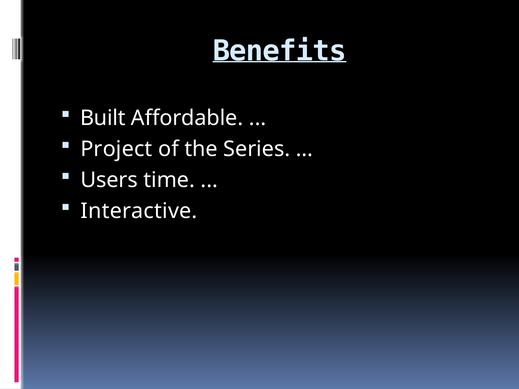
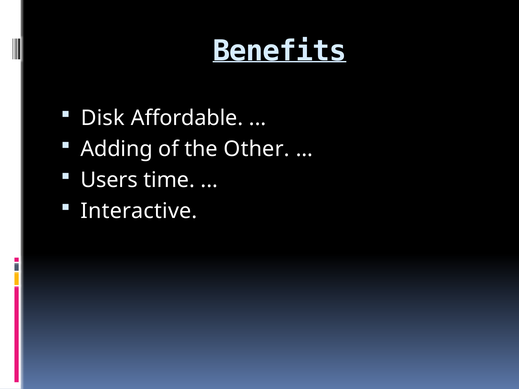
Built: Built -> Disk (103, 118)
Project: Project -> Adding (117, 149)
Series: Series -> Other (257, 149)
